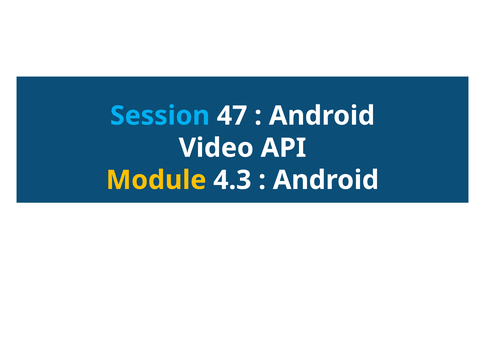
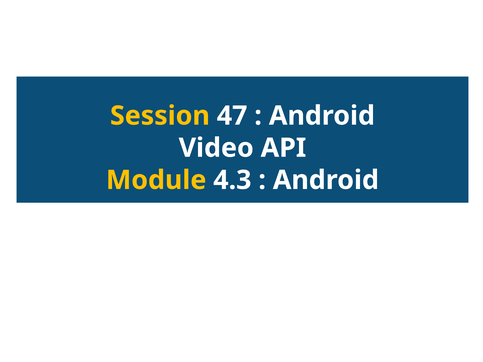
Session colour: light blue -> yellow (160, 116)
